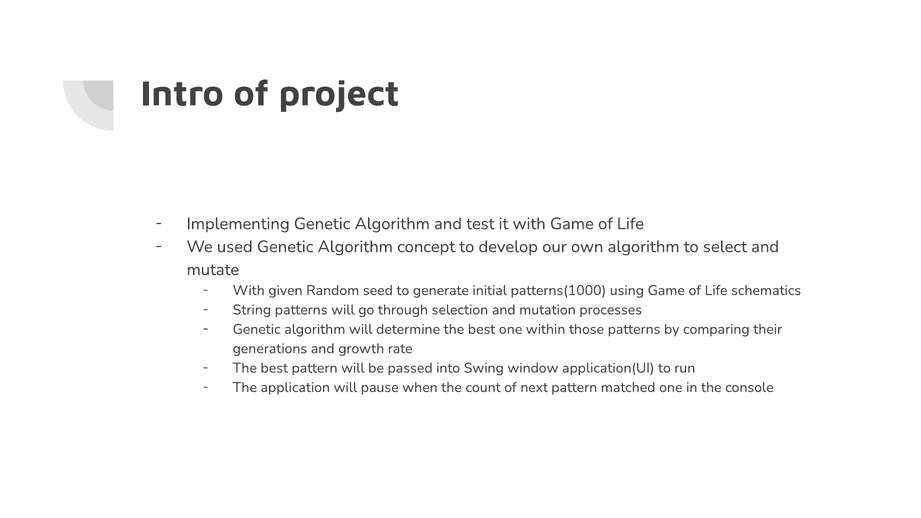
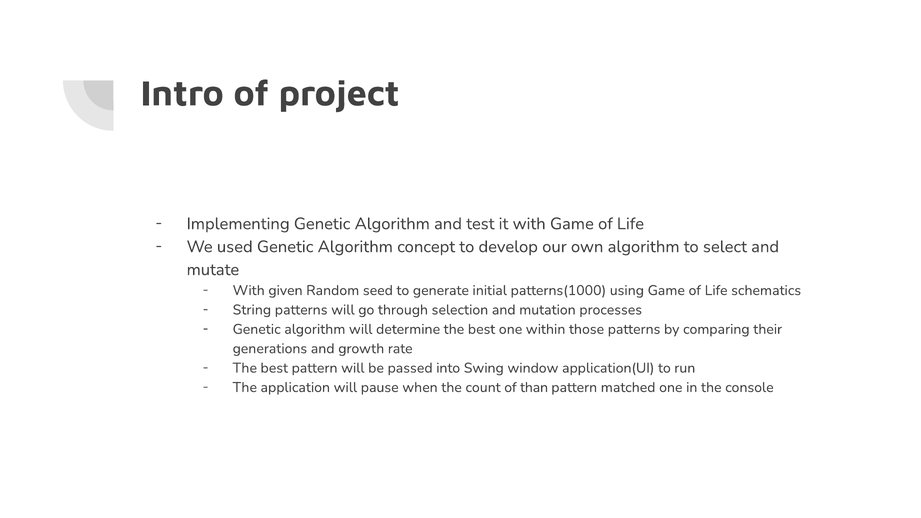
next: next -> than (534, 387)
